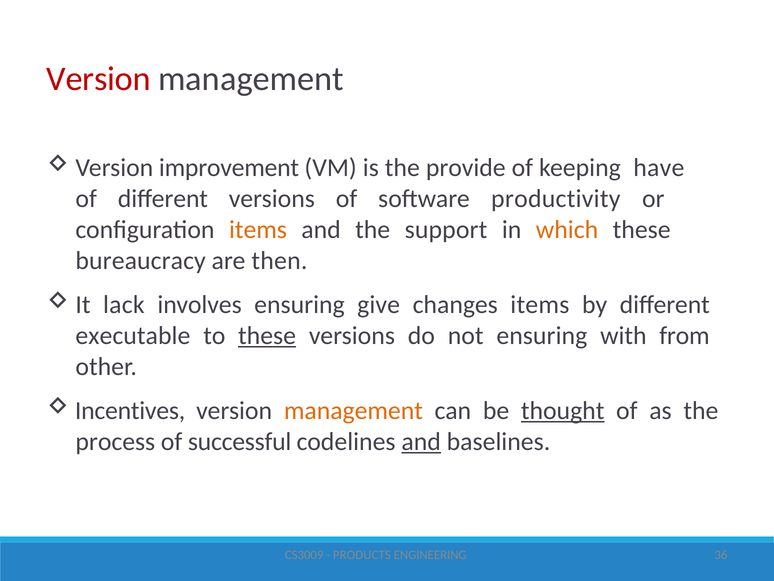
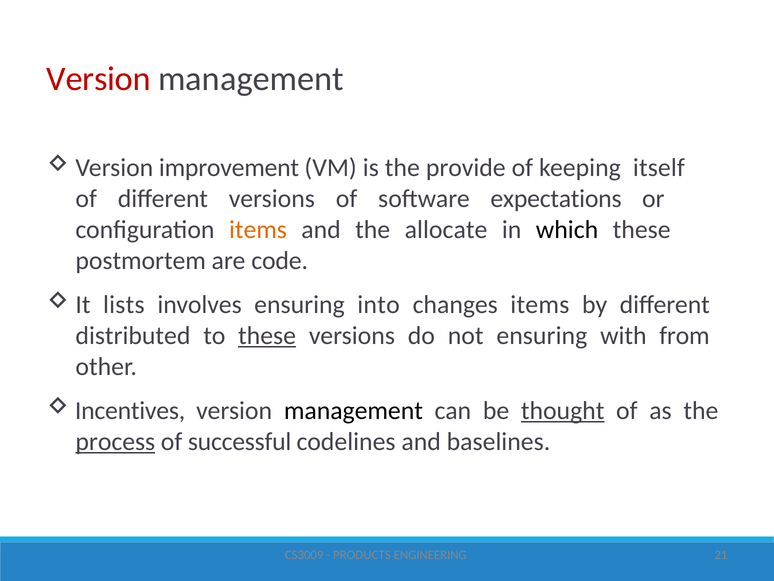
have: have -> itself (659, 168)
productivity: productivity -> expectations (556, 199)
support: support -> allocate (446, 230)
which colour: orange -> black (567, 230)
bureaucracy: bureaucracy -> postmortem (141, 261)
then: then -> code (280, 261)
lack: lack -> lists (124, 305)
give: give -> into (379, 305)
executable: executable -> distributed (133, 336)
management colour: orange -> black (353, 410)
process underline: none -> present (115, 441)
and underline: present -> none (421, 441)
36: 36 -> 21 (721, 554)
